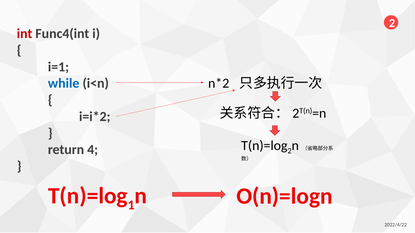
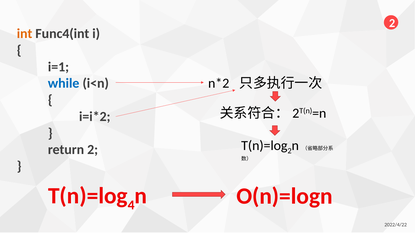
int colour: red -> orange (25, 34)
return 4: 4 -> 2 (93, 150)
1: 1 -> 4 (131, 205)
